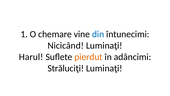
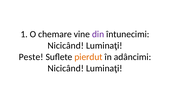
din colour: blue -> purple (98, 34)
Harul: Harul -> Peste (31, 57)
Străluciţi: Străluciţi -> Nicicând (66, 68)
